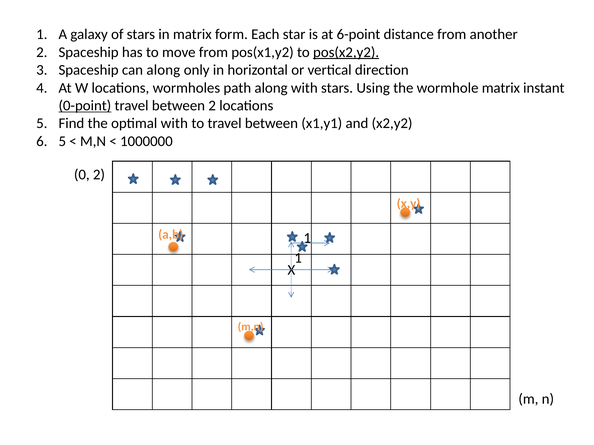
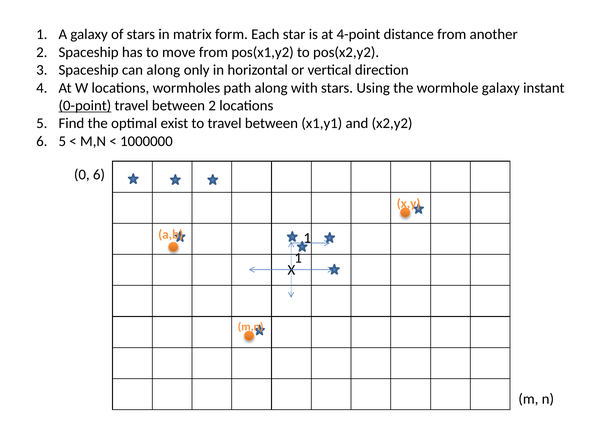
6-point: 6-point -> 4-point (358, 34)
pos(x2,y2 underline: present -> none (346, 52)
wormhole matrix: matrix -> galaxy (501, 88)
optimal with: with -> exist (174, 124)
0 2: 2 -> 6 (99, 175)
